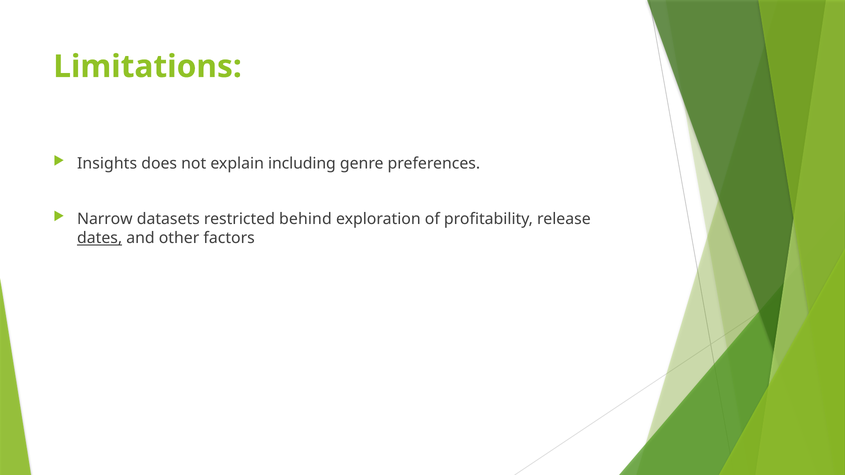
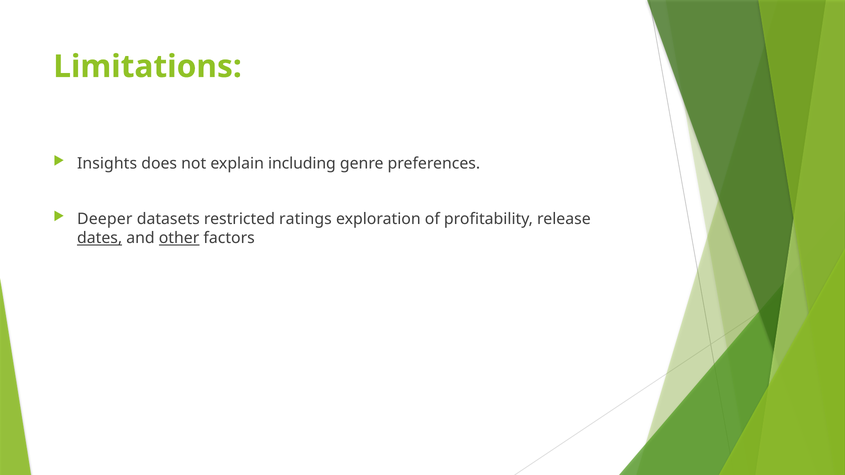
Narrow: Narrow -> Deeper (105, 219)
behind: behind -> ratings (305, 219)
other underline: none -> present (179, 238)
